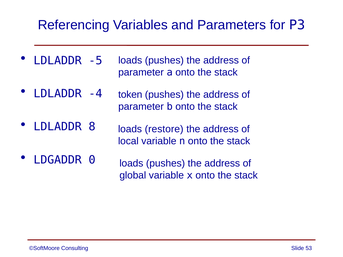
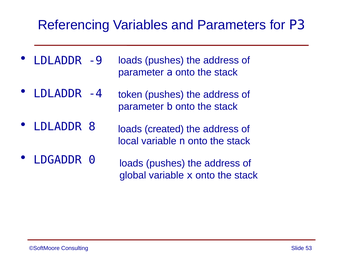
-5: -5 -> -9 (95, 61)
restore: restore -> created (164, 129)
